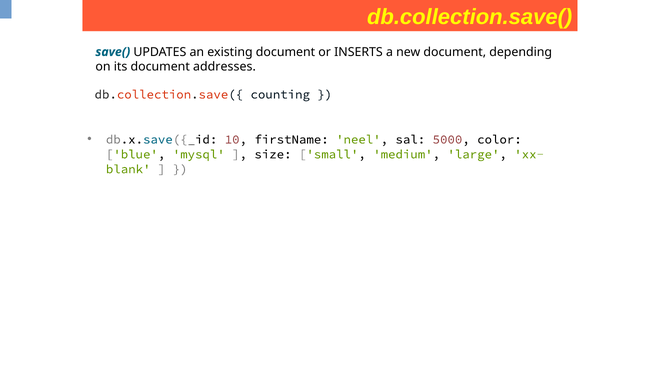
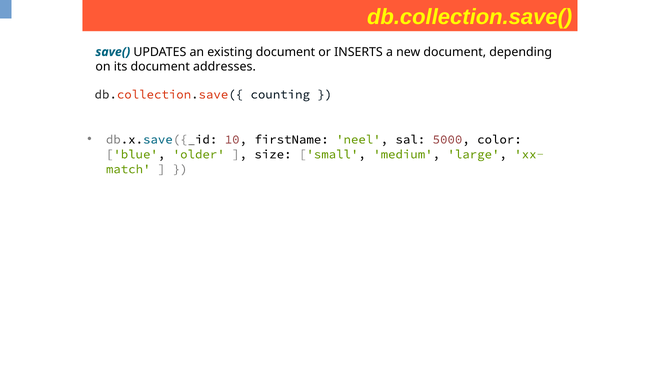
mysql: mysql -> older (199, 154)
blank: blank -> match (128, 169)
